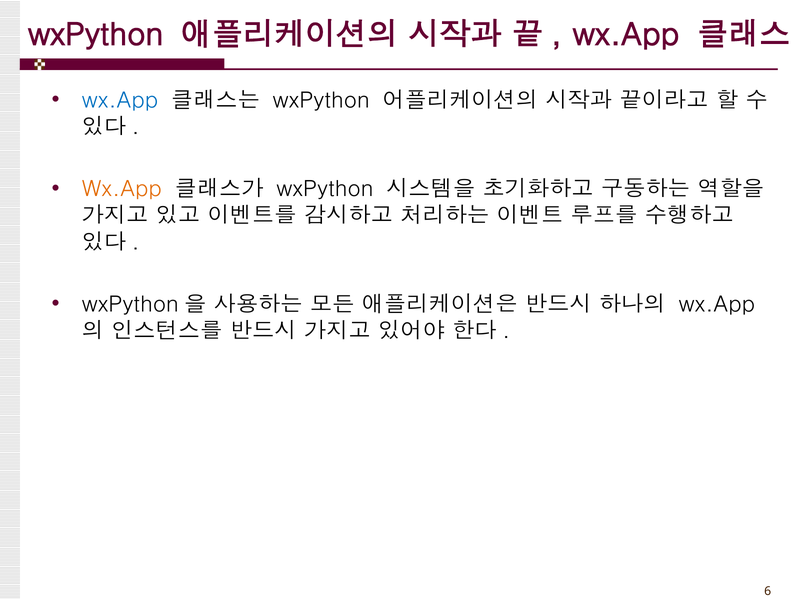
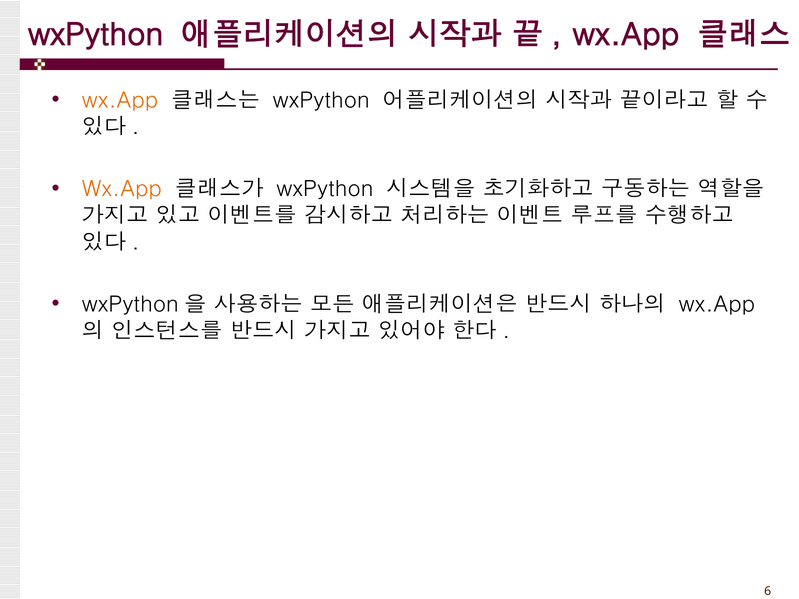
wx.App colour: blue -> orange (120, 100)
